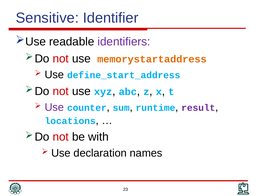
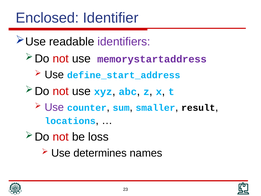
Sensitive: Sensitive -> Enclosed (47, 18)
memorystartaddress colour: orange -> purple (152, 59)
runtime: runtime -> smaller (155, 108)
result colour: purple -> black (198, 108)
with: with -> loss (98, 137)
declaration: declaration -> determines (100, 153)
